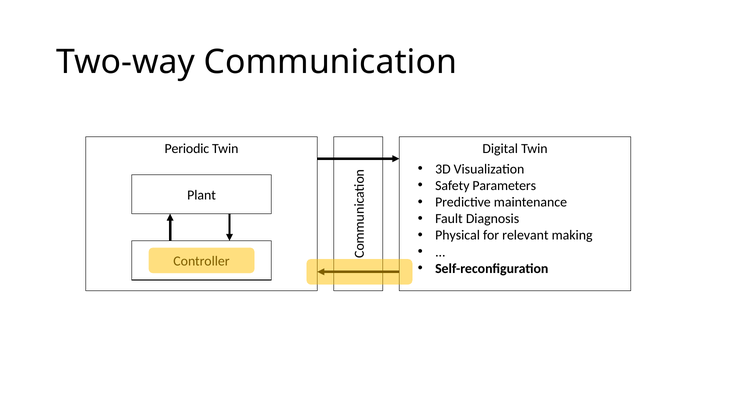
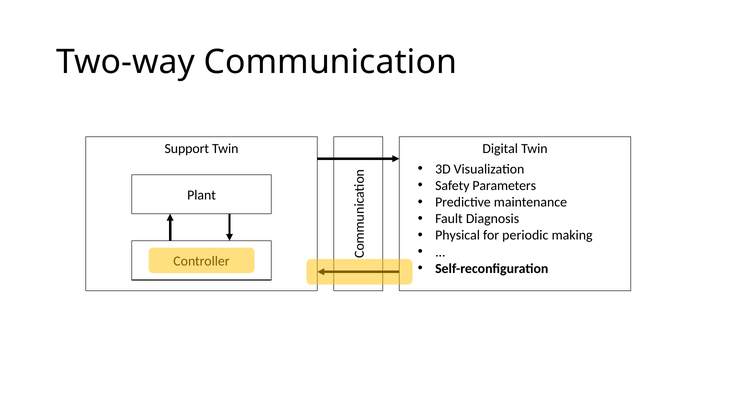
Periodic: Periodic -> Support (187, 149)
relevant: relevant -> periodic (525, 235)
